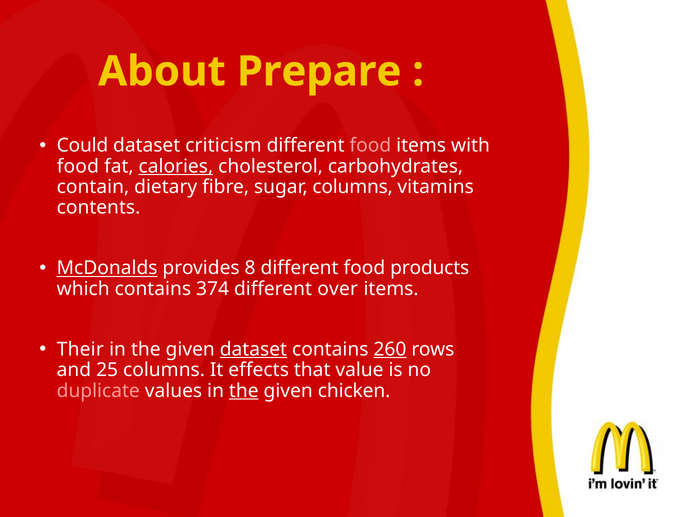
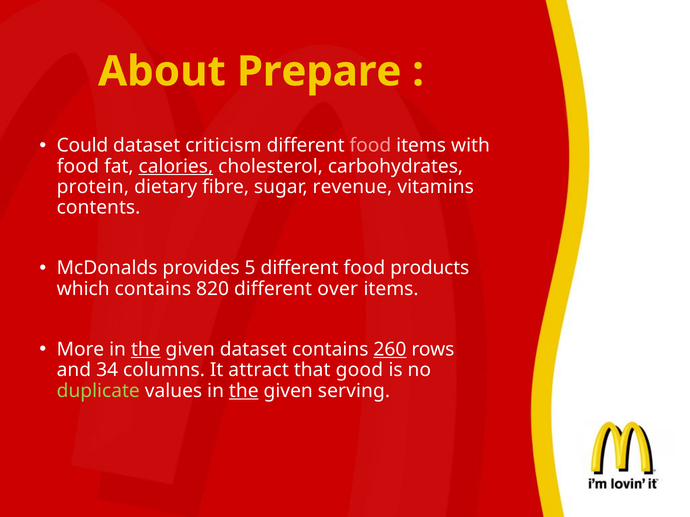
contain: contain -> protein (93, 187)
sugar columns: columns -> revenue (352, 187)
McDonalds underline: present -> none (107, 268)
8: 8 -> 5 (250, 268)
374: 374 -> 820 (213, 289)
Their: Their -> More (80, 350)
the underline: none -> present (146, 350)
dataset underline: present -> none (253, 350)
25: 25 -> 34 (107, 370)
effects: effects -> attract (259, 370)
value: value -> good (359, 370)
duplicate colour: pink -> light green (98, 391)
chicken: chicken -> serving (354, 391)
